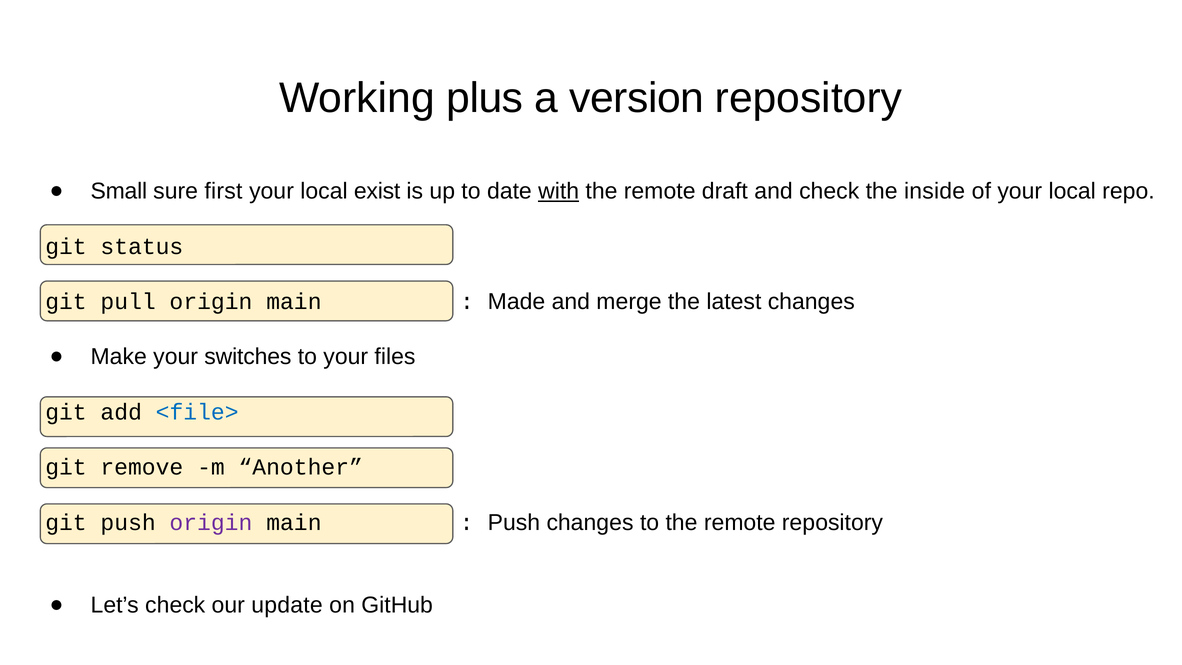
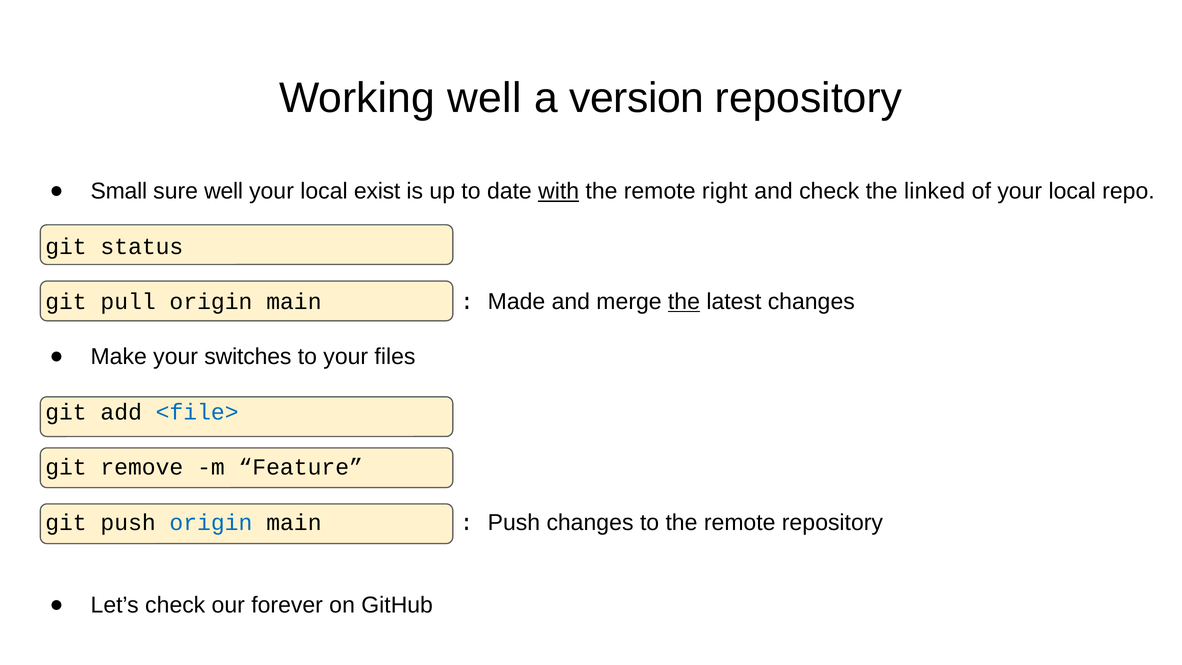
Working plus: plus -> well (484, 98)
sure first: first -> well (224, 191)
draft: draft -> right (725, 191)
inside: inside -> linked (935, 191)
the underline: none -> present (684, 302)
Another: Another -> Feature (301, 467)
origin colour: purple -> blue (211, 522)
update: update -> forever (287, 605)
